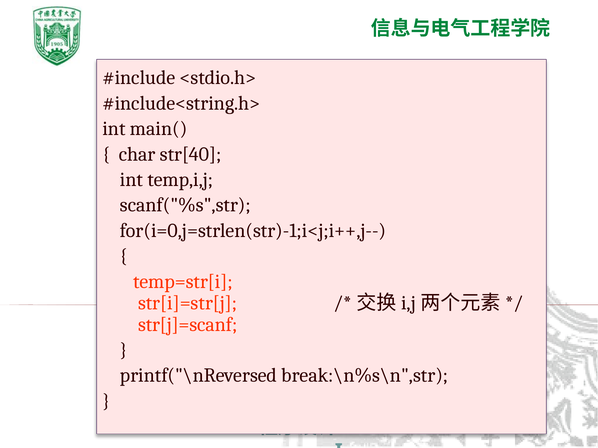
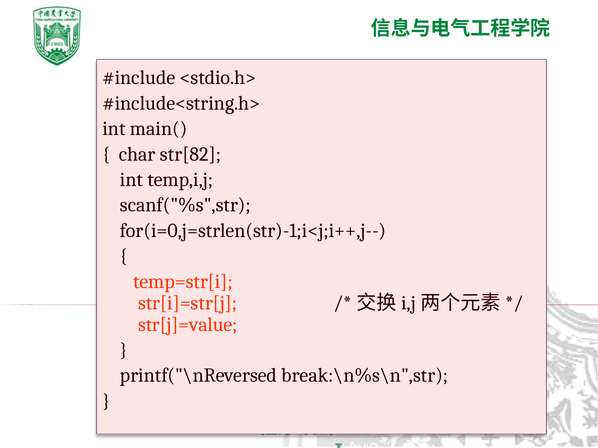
str[40: str[40 -> str[82 (191, 154)
str[j]=scanf: str[j]=scanf -> str[j]=value (188, 325)
